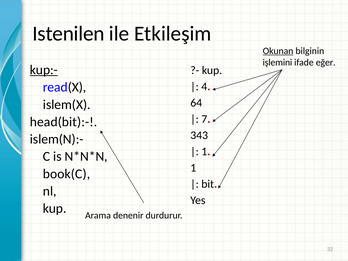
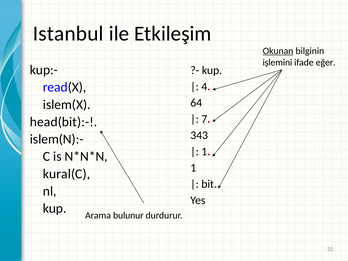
Istenilen: Istenilen -> Istanbul (68, 33)
kup:- underline: present -> none (44, 70)
book(C: book(C -> kural(C (67, 174)
denenir: denenir -> bulunur (128, 215)
